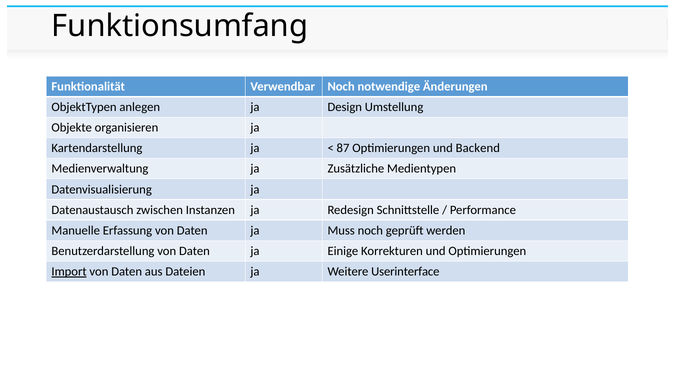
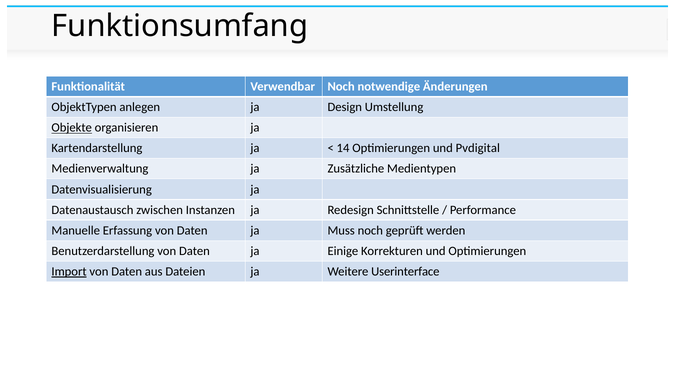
Objekte underline: none -> present (72, 128)
87: 87 -> 14 (343, 148)
Backend: Backend -> Pvdigital (478, 148)
